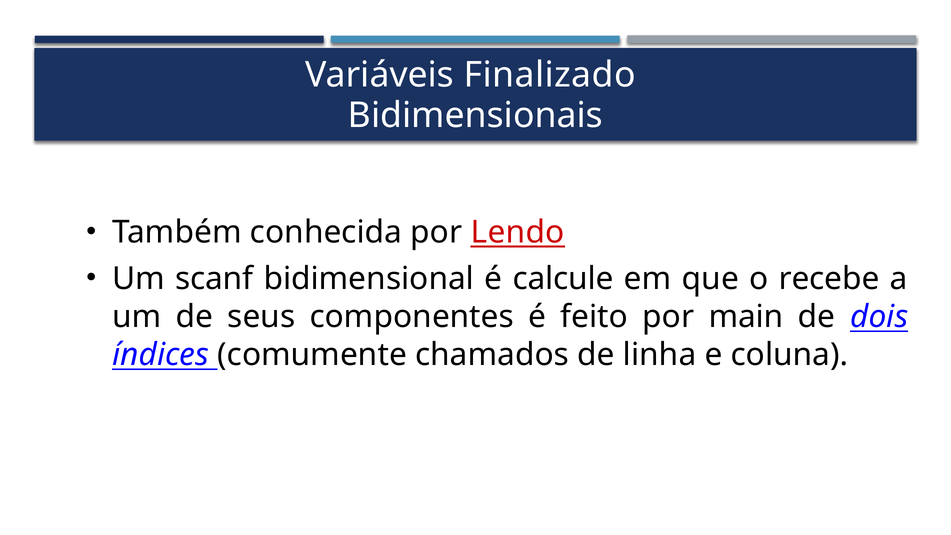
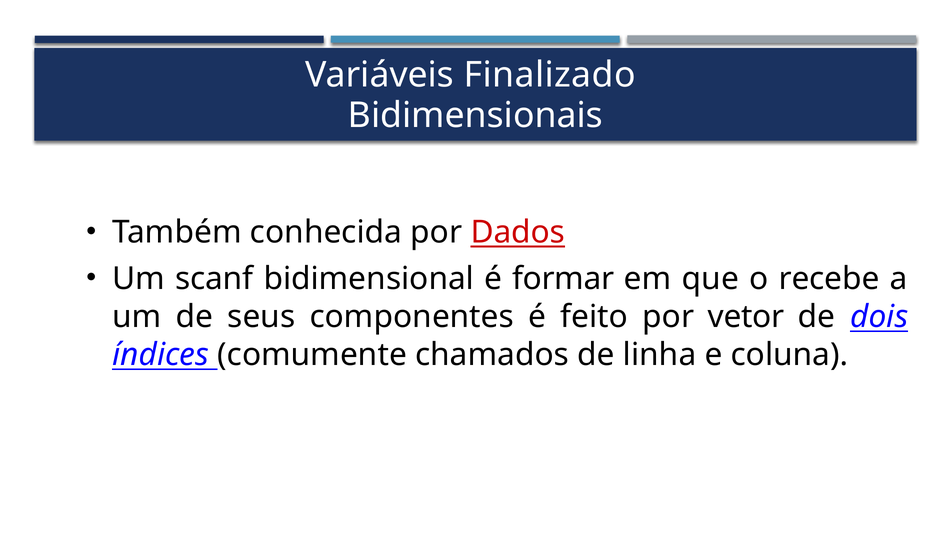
Lendo: Lendo -> Dados (518, 232)
calcule: calcule -> formar (563, 279)
main: main -> vetor (746, 317)
